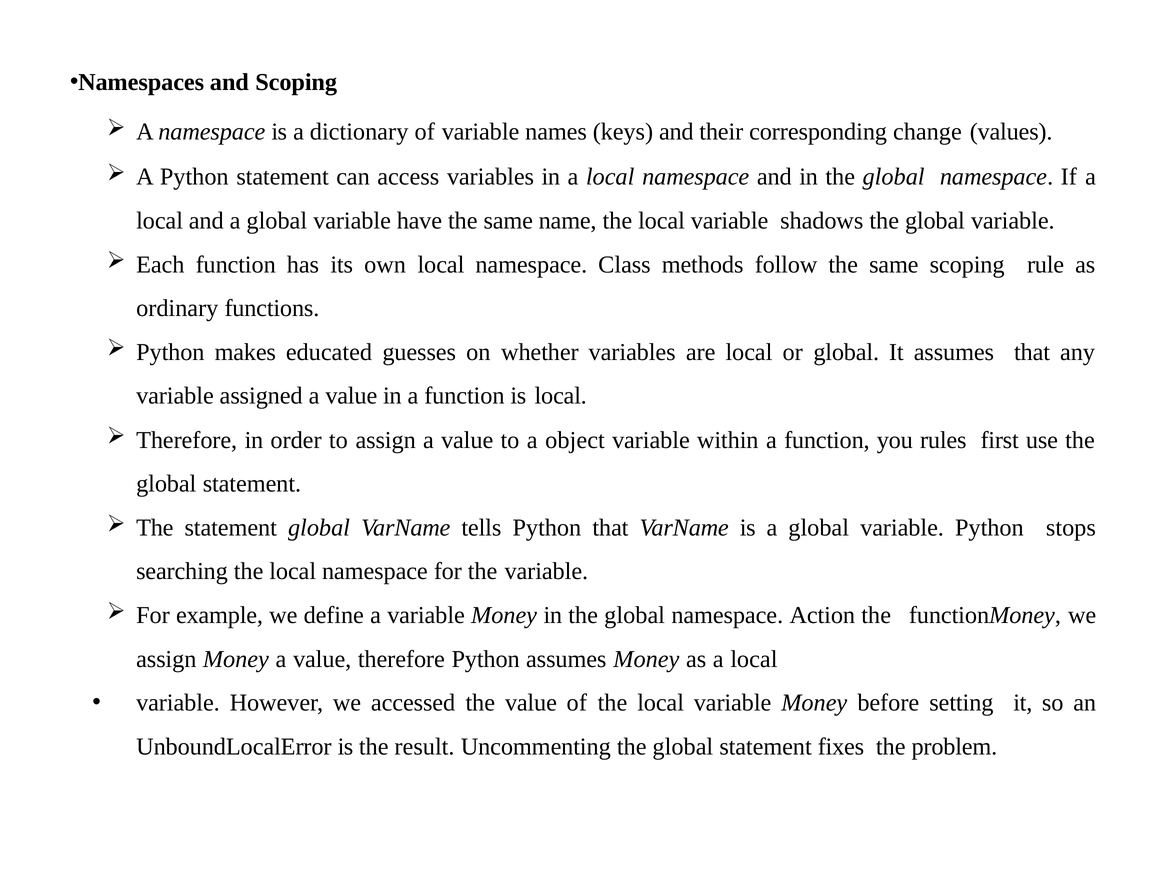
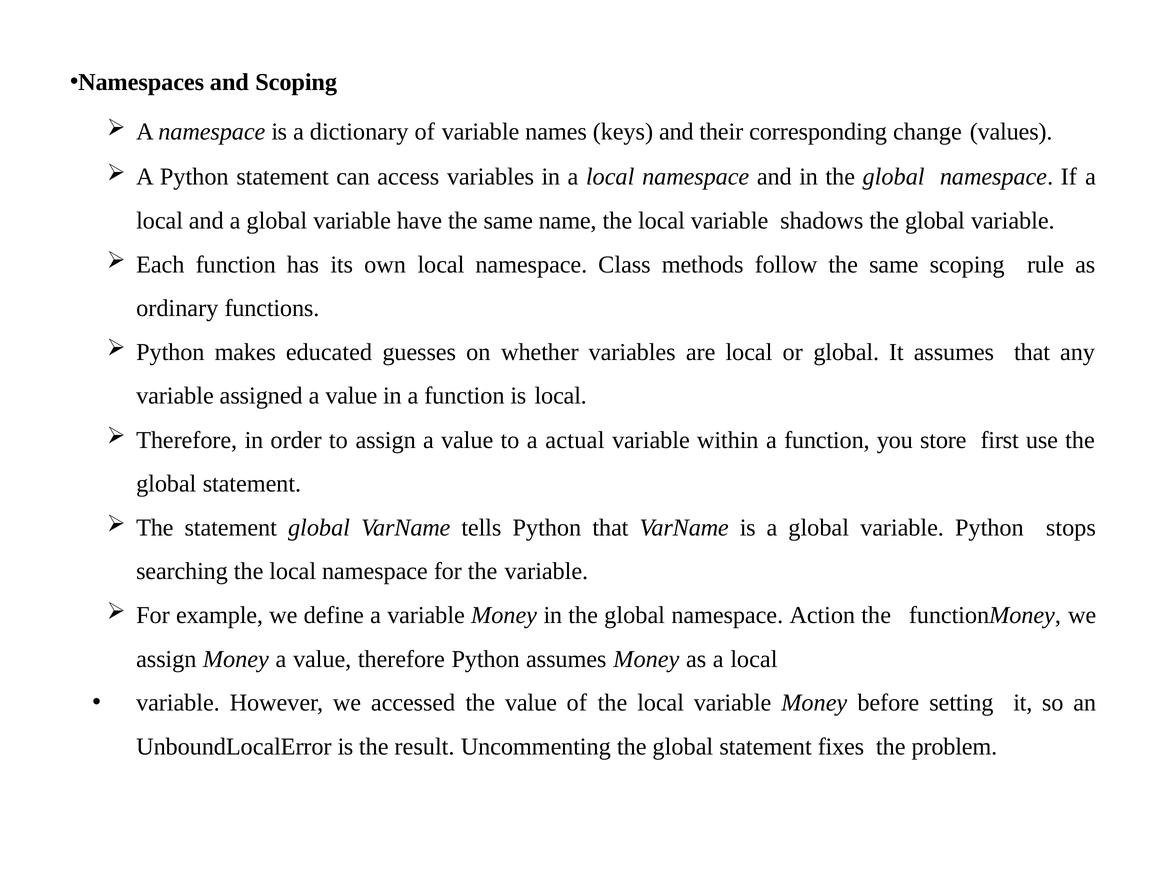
object: object -> actual (575, 440)
rules: rules -> store (943, 440)
